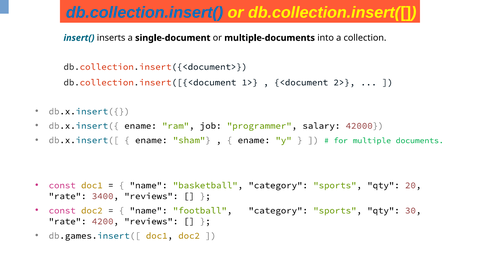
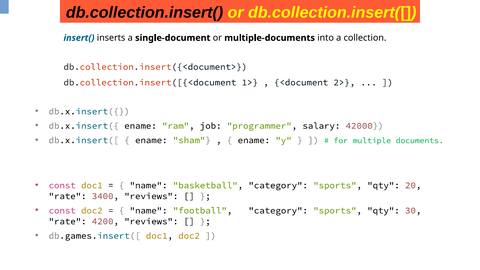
db.collection.insert( colour: blue -> black (145, 12)
